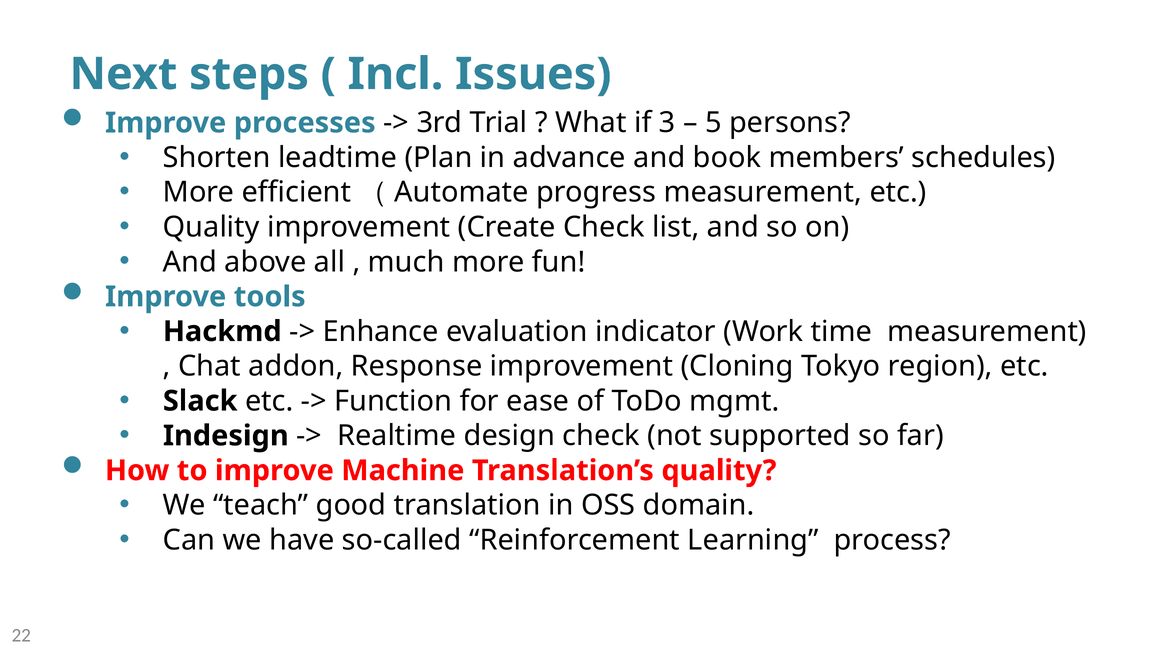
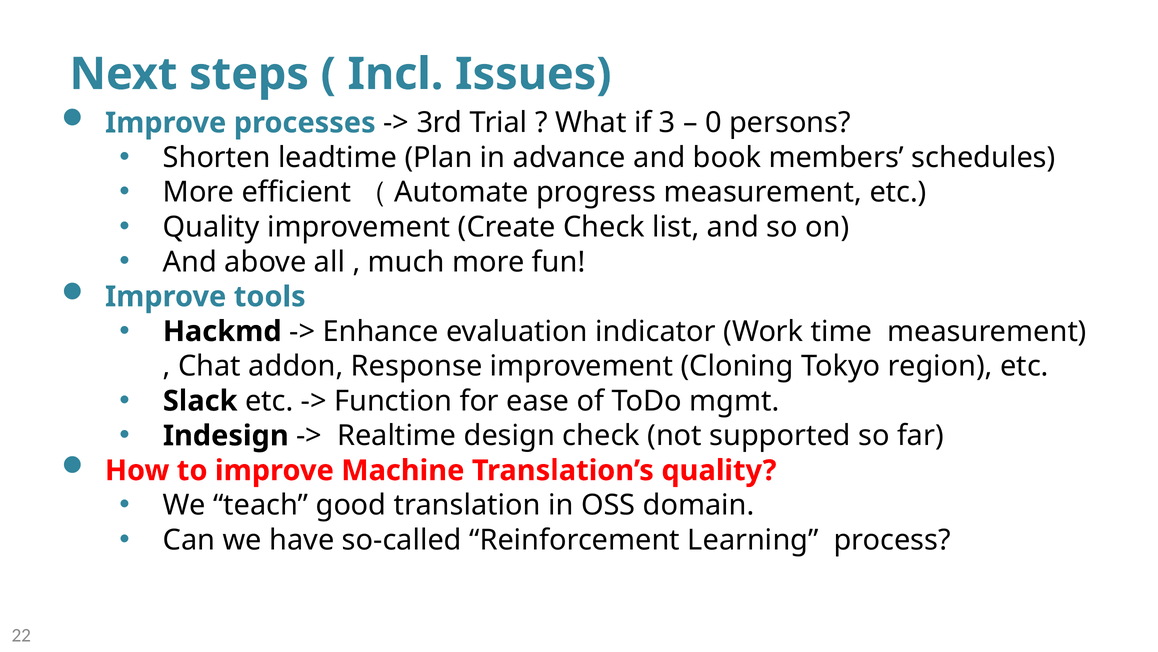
5: 5 -> 0 (713, 123)
